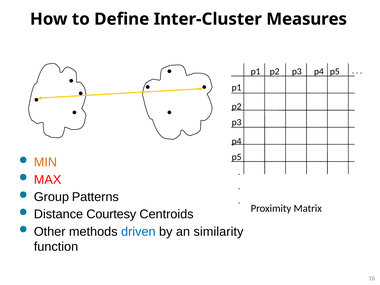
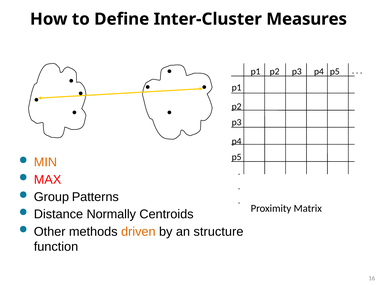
Courtesy: Courtesy -> Normally (111, 214)
driven colour: blue -> orange (138, 232)
similarity: similarity -> structure (219, 232)
